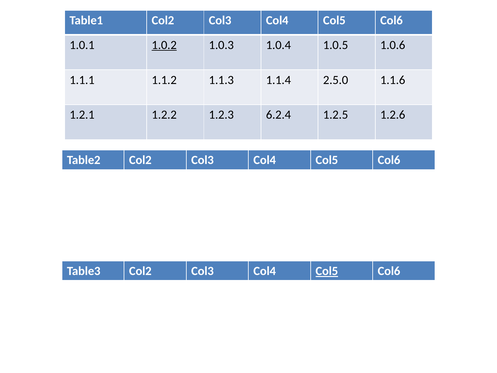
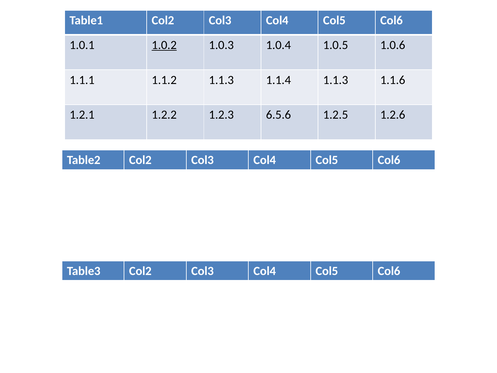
1.1.4 2.5.0: 2.5.0 -> 1.1.3 (336, 80)
6.2.4: 6.2.4 -> 6.5.6 (278, 115)
Col5 underline: present -> none (327, 271)
